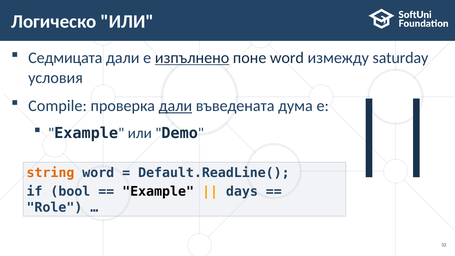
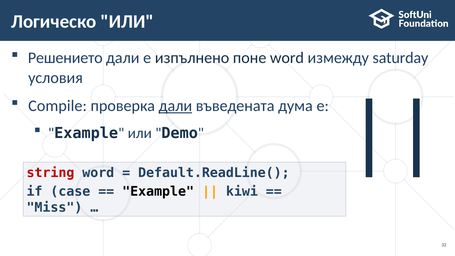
Седмицата: Седмицата -> Решението (65, 58)
изпълнено underline: present -> none (192, 58)
string colour: orange -> red (50, 173)
bool: bool -> case (70, 191)
days: days -> kiwi (242, 191)
Role: Role -> Miss (54, 207)
